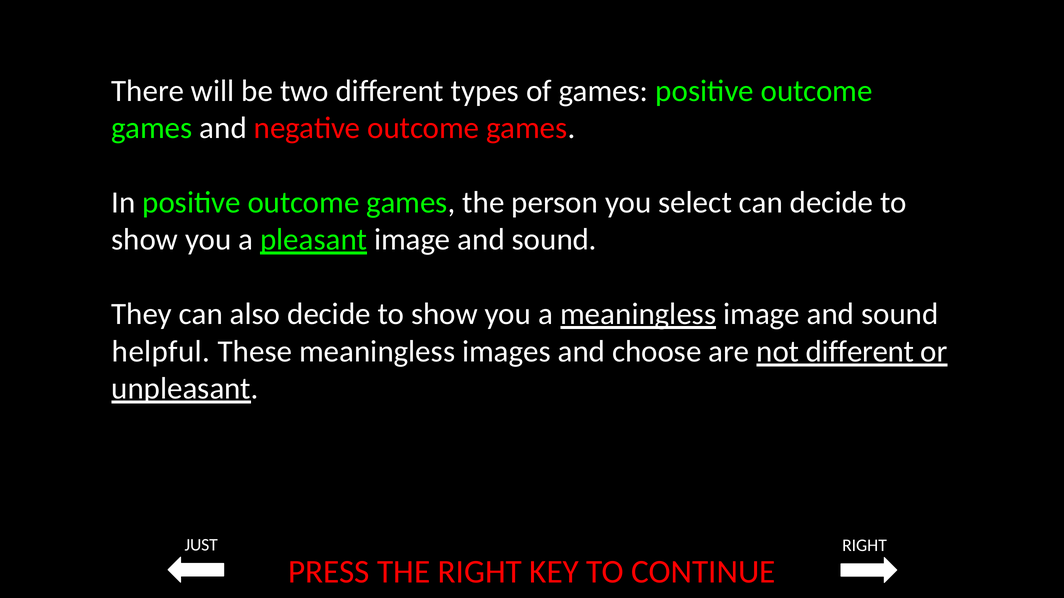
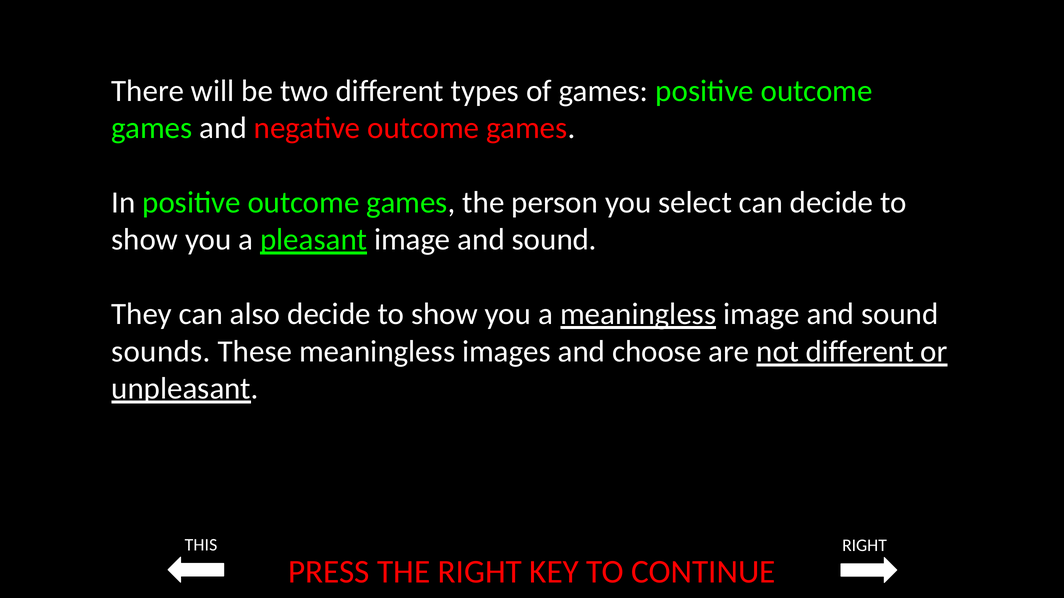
helpful: helpful -> sounds (161, 352)
JUST: JUST -> THIS (201, 546)
